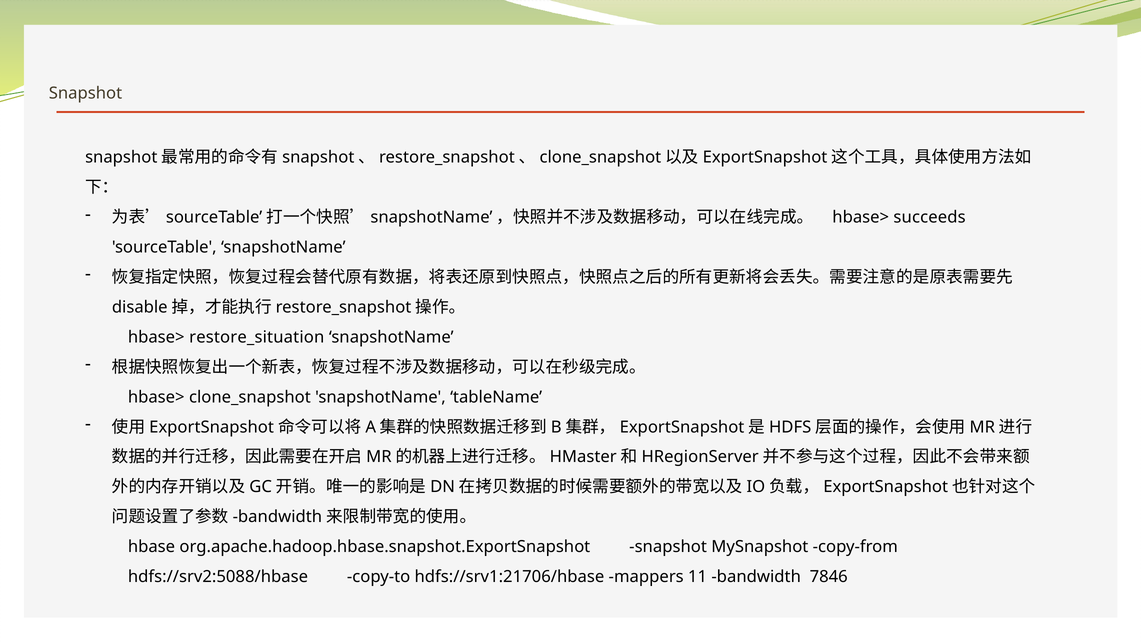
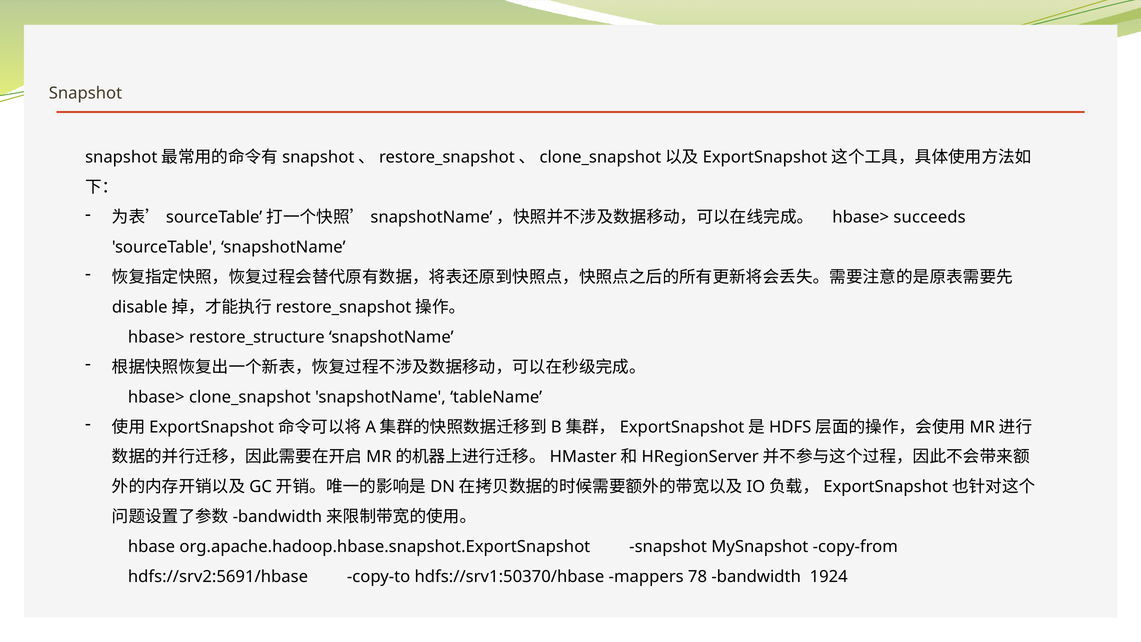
restore_situation: restore_situation -> restore_structure (257, 337)
hdfs://srv2:5088/hbase: hdfs://srv2:5088/hbase -> hdfs://srv2:5691/hbase (218, 577)
hdfs://srv1:21706/hbase: hdfs://srv1:21706/hbase -> hdfs://srv1:50370/hbase (509, 577)
11: 11 -> 78 (698, 577)
7846: 7846 -> 1924 (829, 577)
